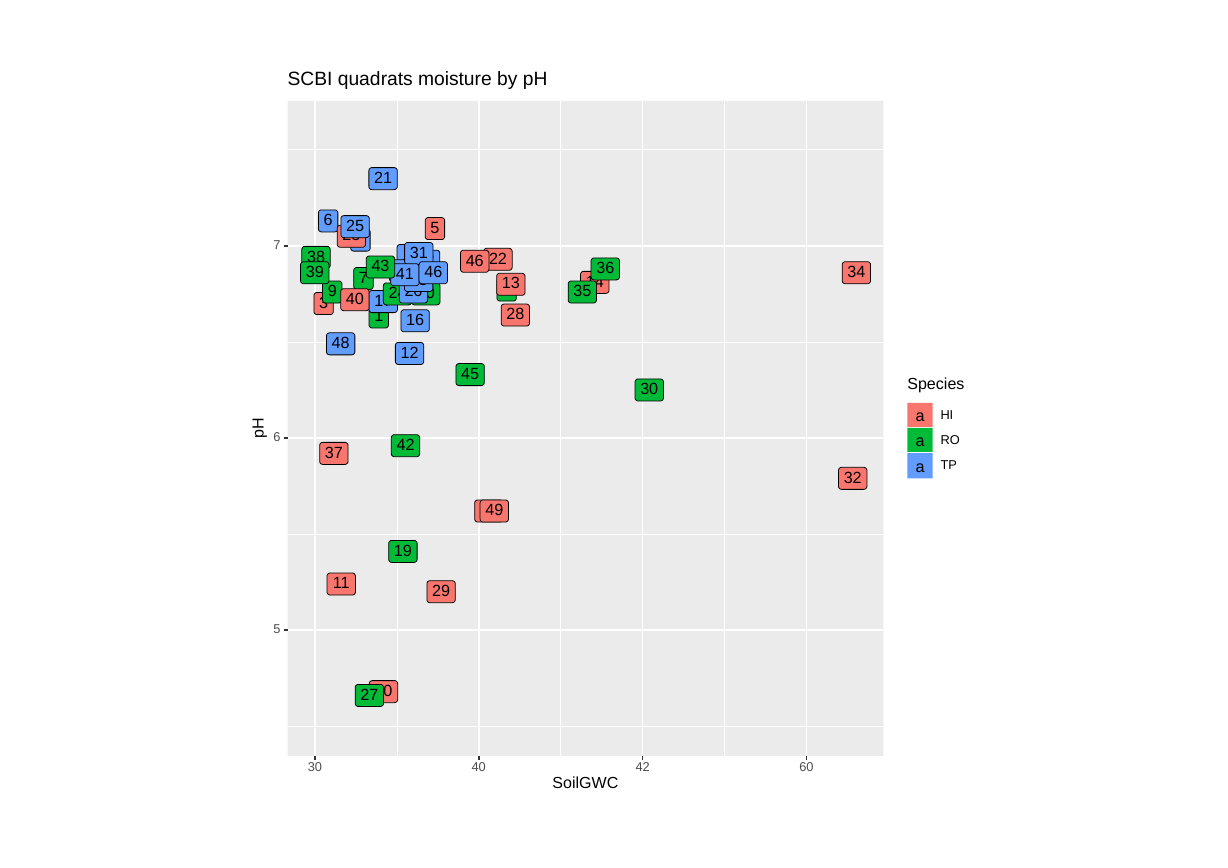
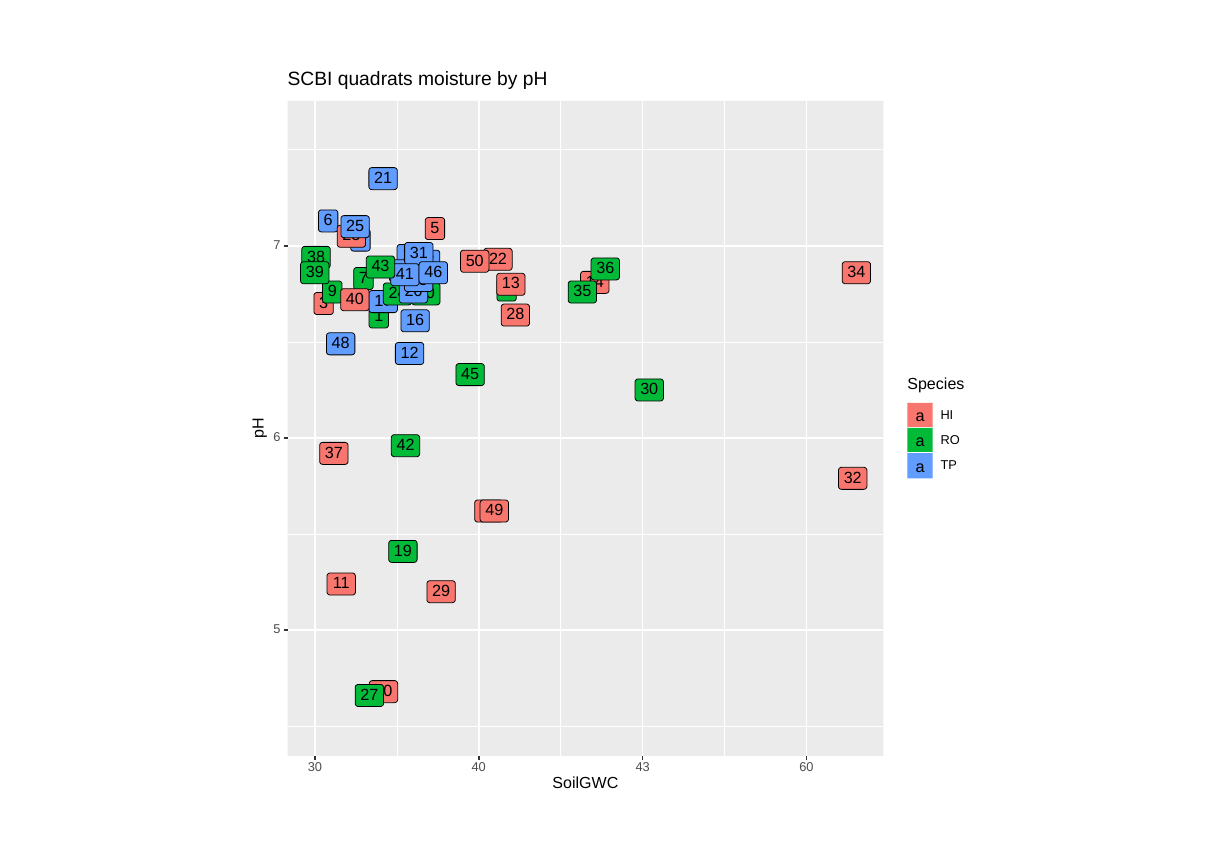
43 46: 46 -> 50 (475, 261)
40 42: 42 -> 43 (643, 767)
